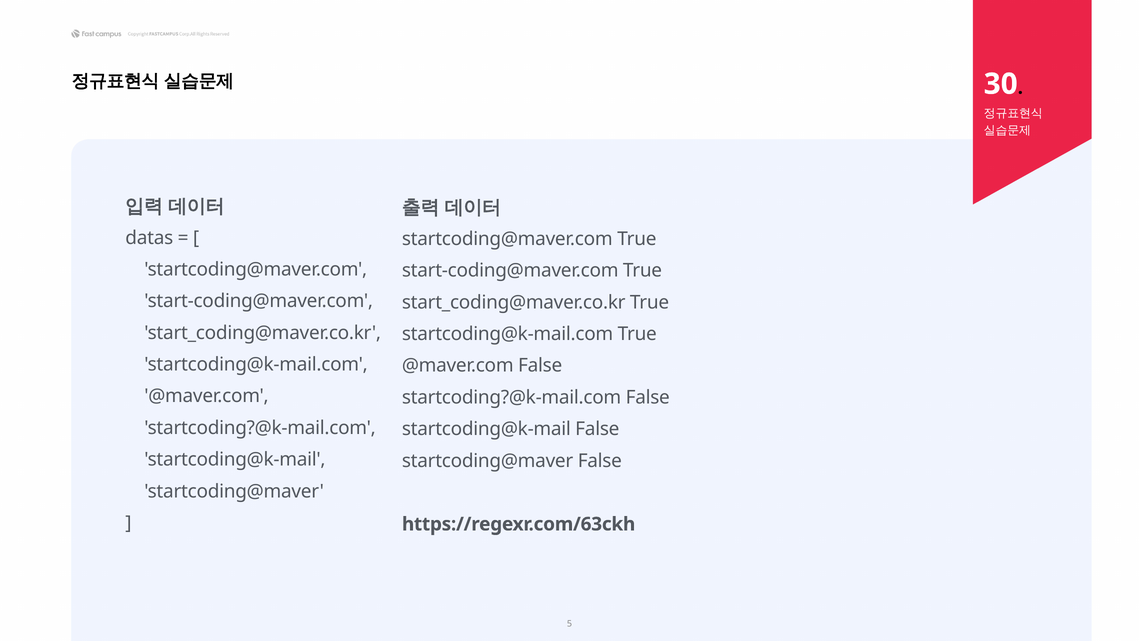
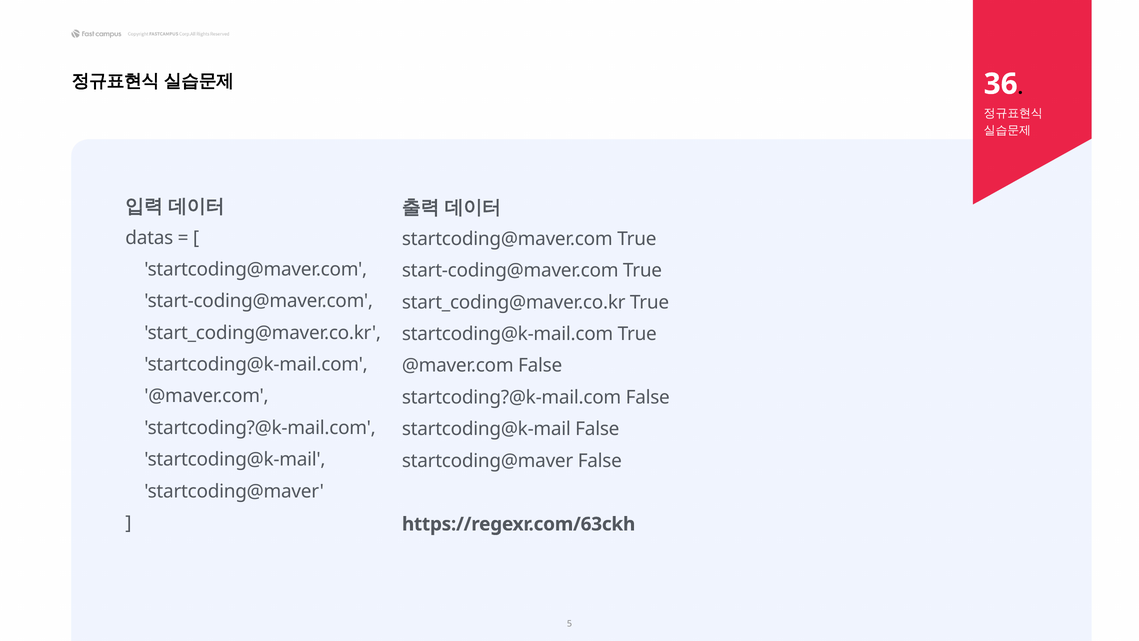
30: 30 -> 36 (1001, 84)
